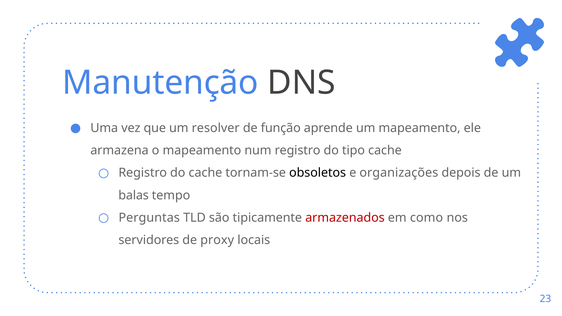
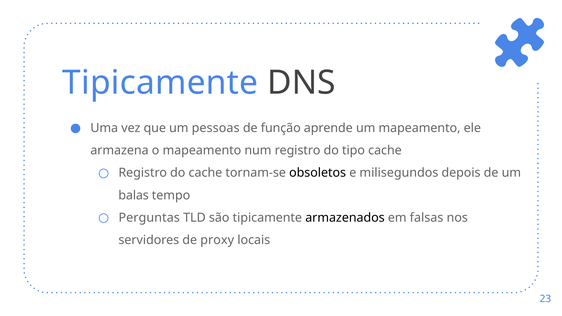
Manutenção: Manutenção -> Tipicamente (160, 83)
resolver: resolver -> pessoas (216, 128)
organizações: organizações -> milisegundos (399, 173)
armazenados colour: red -> black (345, 218)
como: como -> falsas (427, 218)
